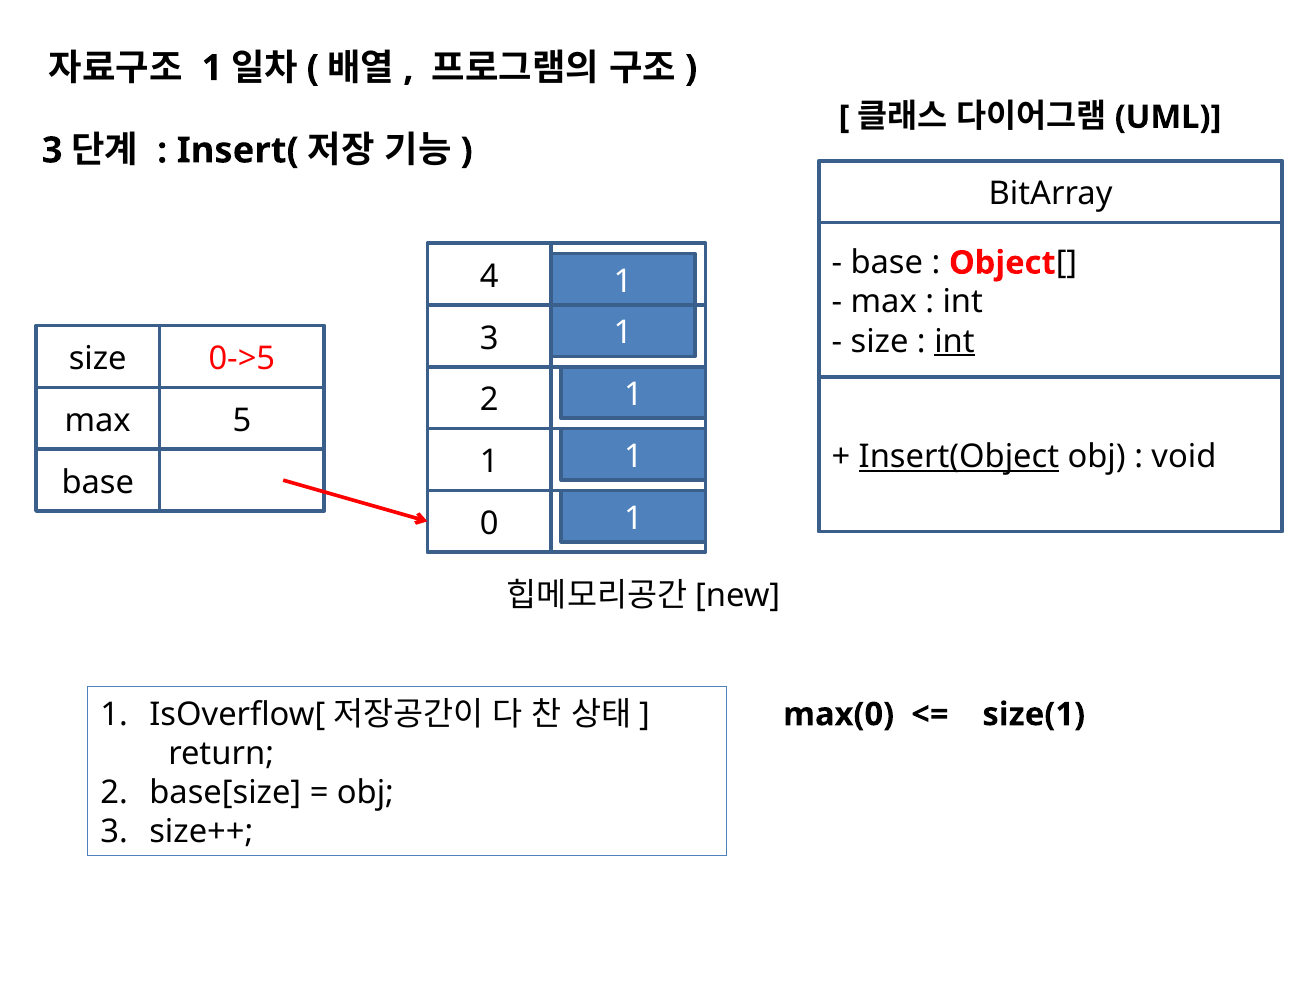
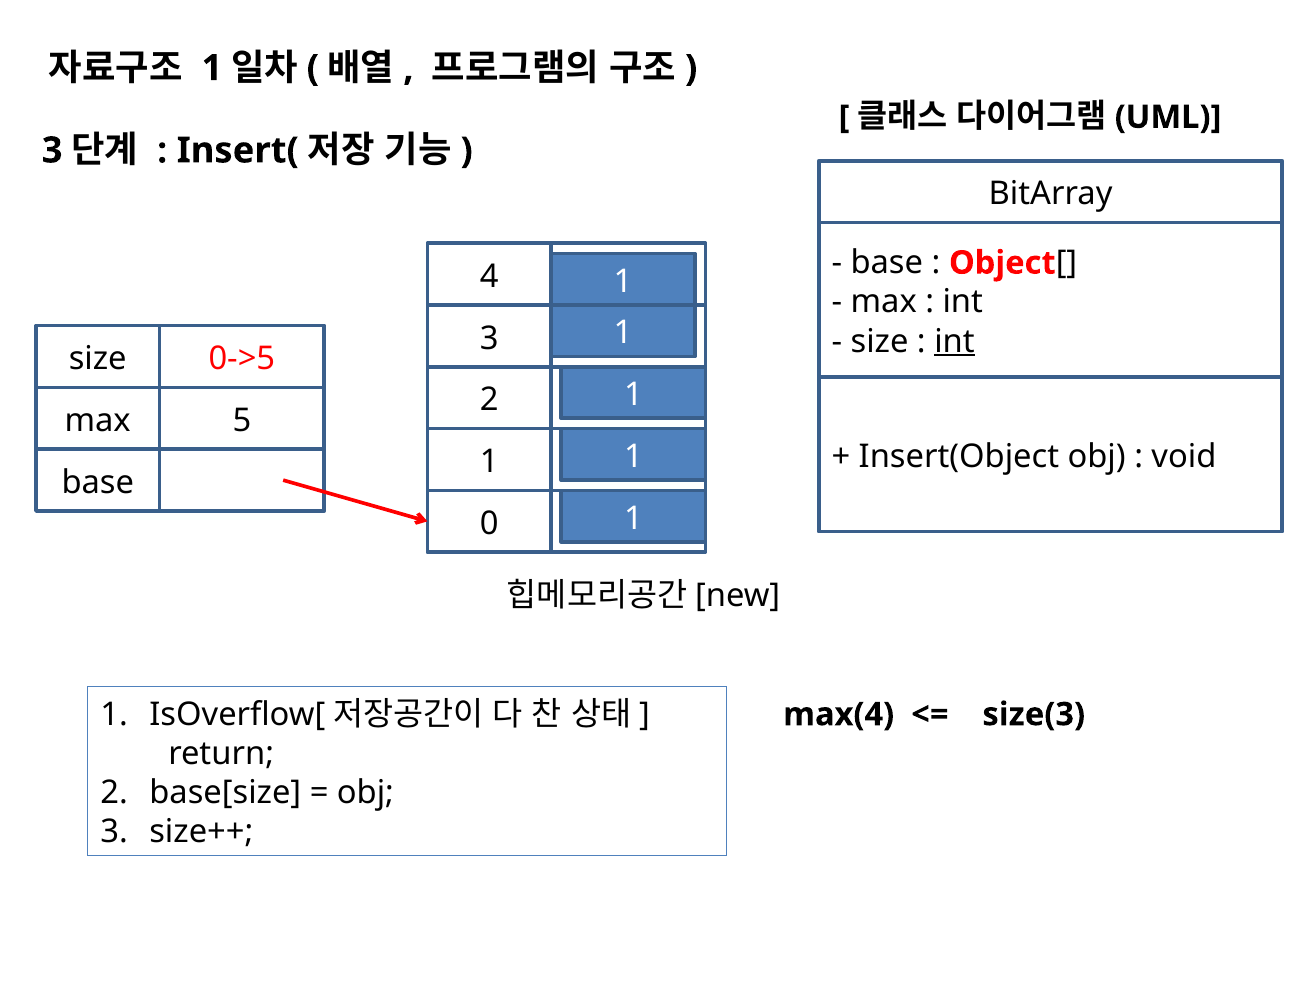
Insert(Object underline: present -> none (959, 457)
max(0: max(0 -> max(4 (839, 714)
size(1: size(1 -> size(3 (1034, 714)
